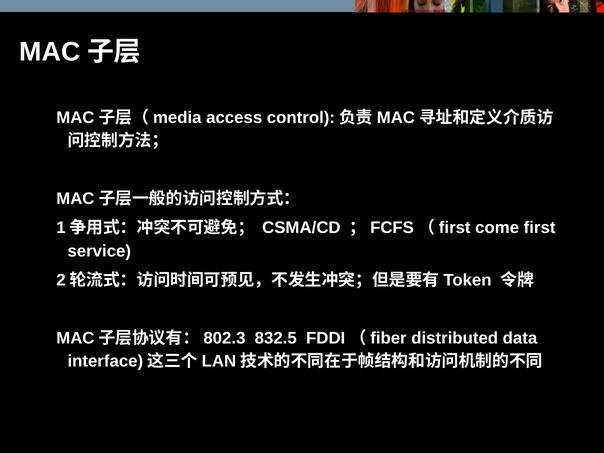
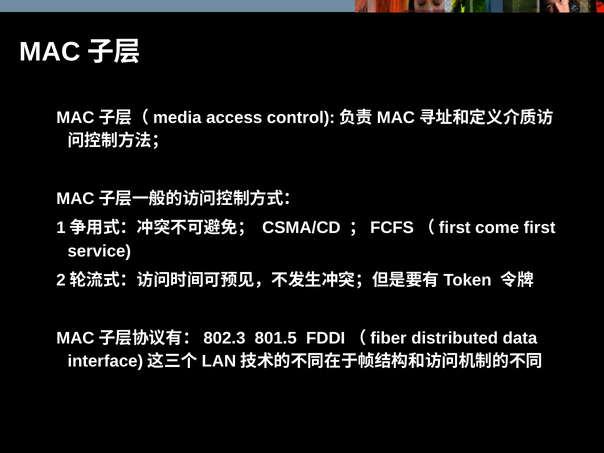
832.5: 832.5 -> 801.5 (276, 338)
